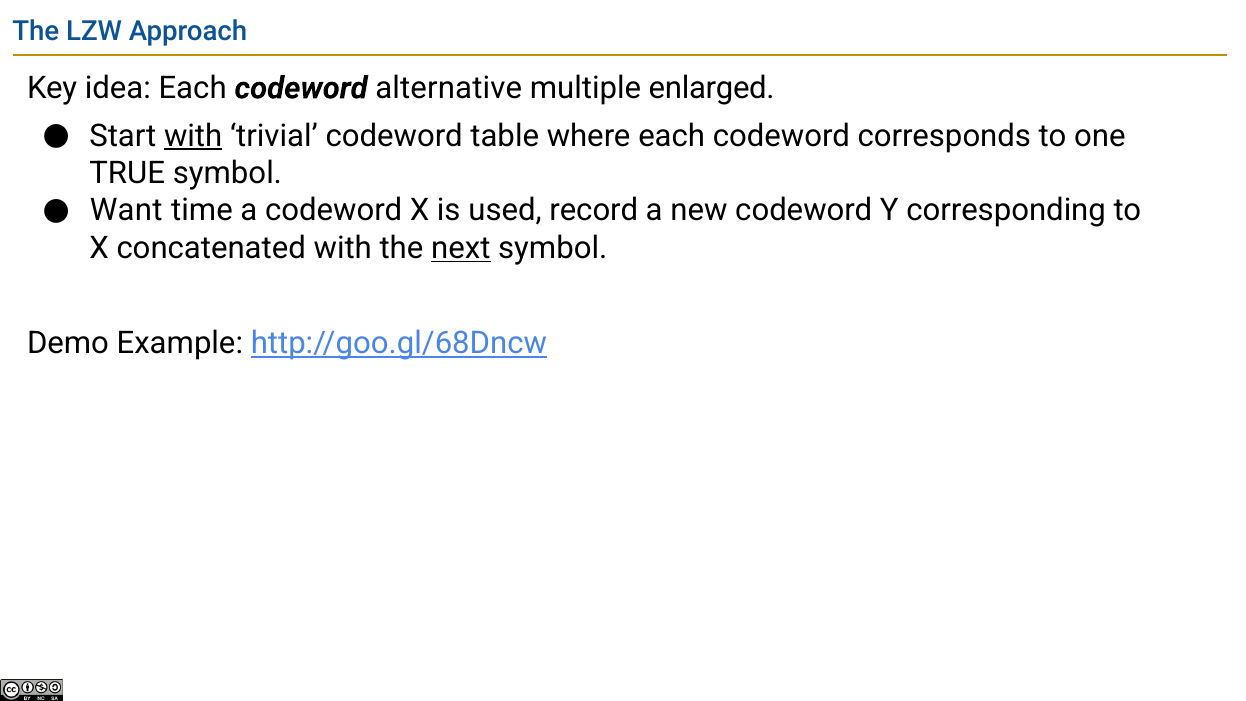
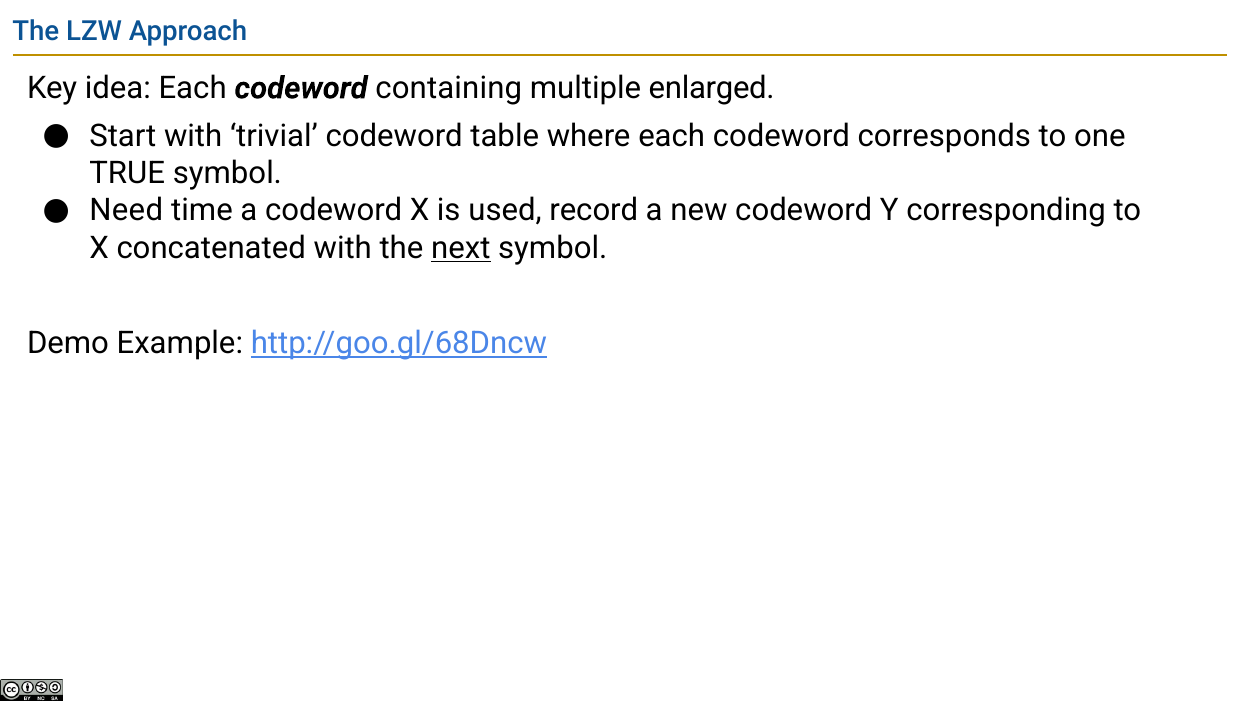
alternative: alternative -> containing (449, 88)
with underline: present -> none (193, 136)
Want: Want -> Need (126, 211)
